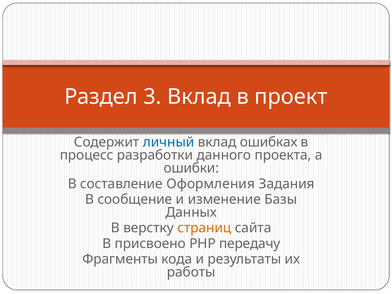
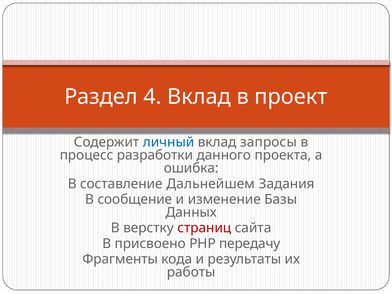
3: 3 -> 4 (152, 97)
ошибках: ошибках -> запросы (269, 142)
ошибки: ошибки -> ошибка (191, 168)
Оформления: Оформления -> Дальнейшем (211, 184)
страниц colour: orange -> red (204, 228)
